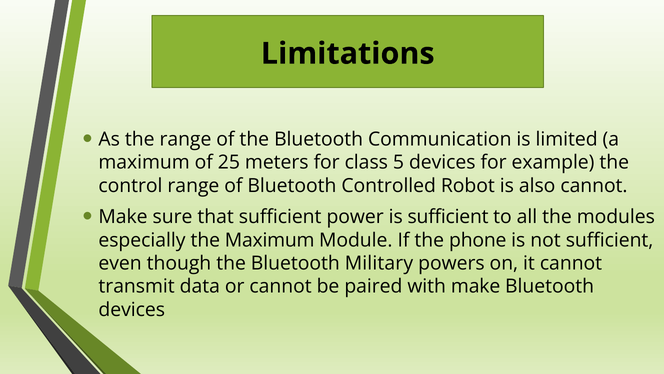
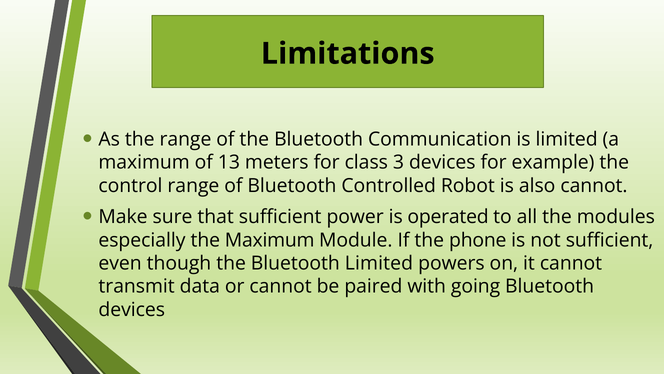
25: 25 -> 13 (229, 162)
5: 5 -> 3 (398, 162)
is sufficient: sufficient -> operated (448, 217)
Bluetooth Military: Military -> Limited (379, 263)
with make: make -> going (476, 286)
